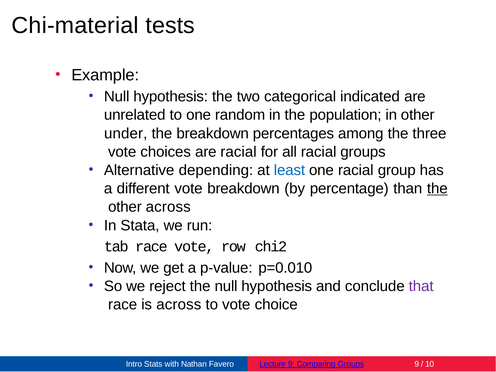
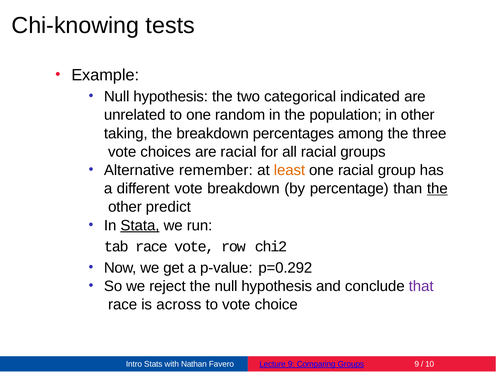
Chi-material: Chi-material -> Chi-knowing (75, 25)
under: under -> taking (126, 134)
depending: depending -> remember (216, 170)
least colour: blue -> orange (289, 170)
other across: across -> predict (168, 207)
Stata underline: none -> present (140, 226)
p=0.010: p=0.010 -> p=0.292 (285, 268)
